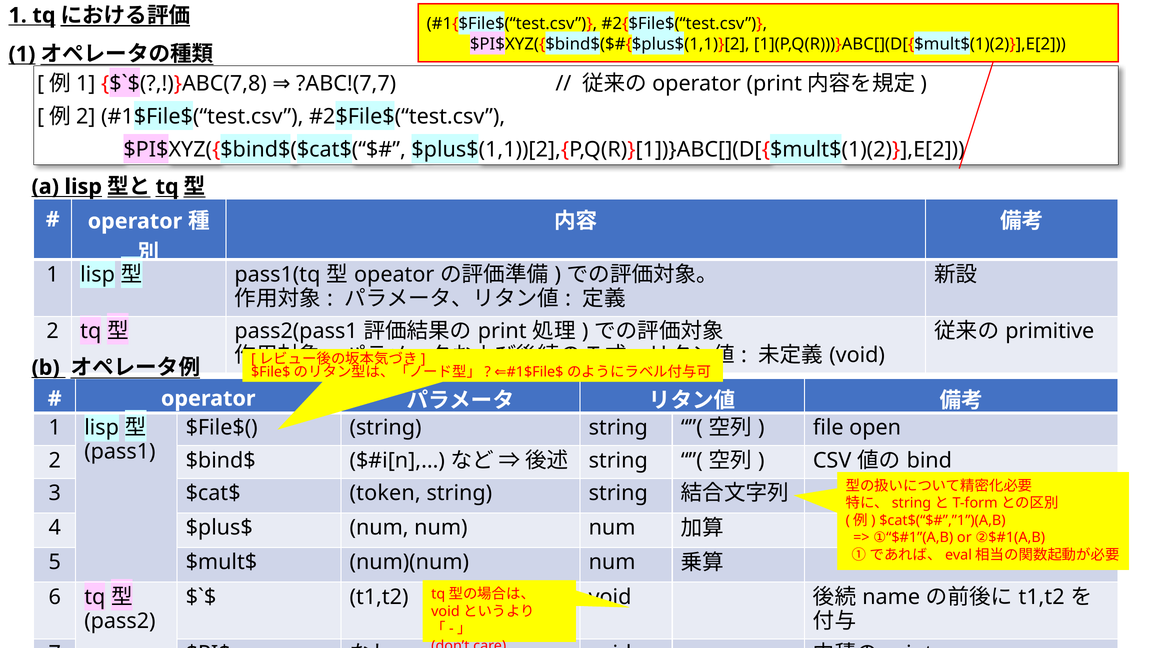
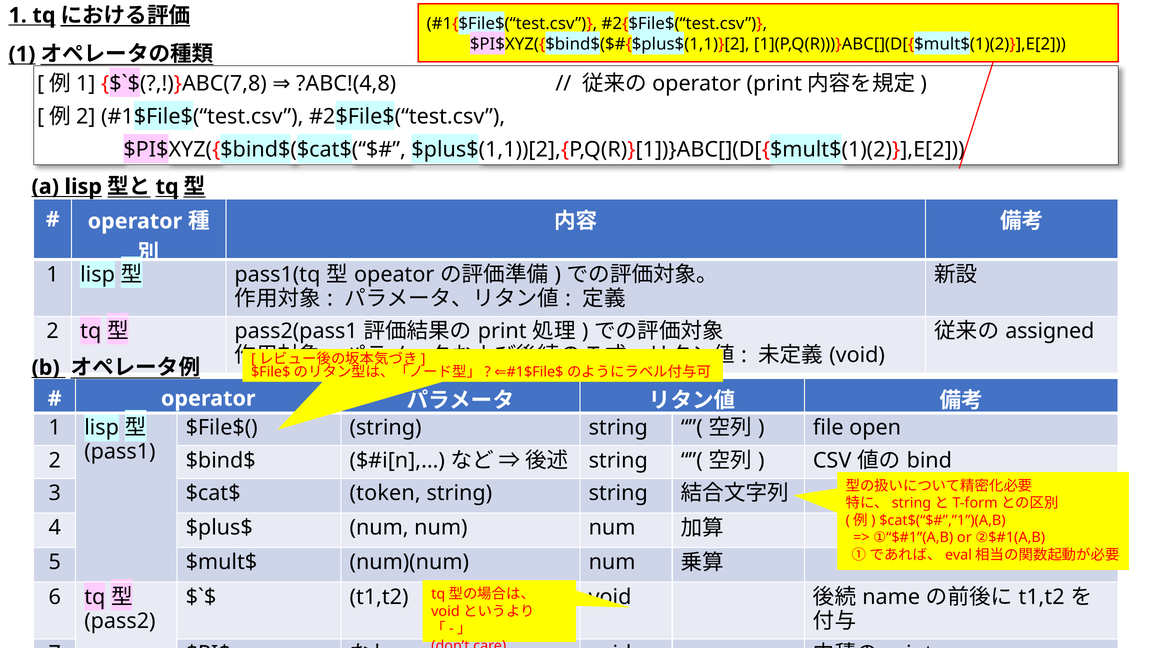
?ABC!(7,7: ?ABC!(7,7 -> ?ABC!(4,8 (346, 84)
primitive: primitive -> assigned (1050, 331)
